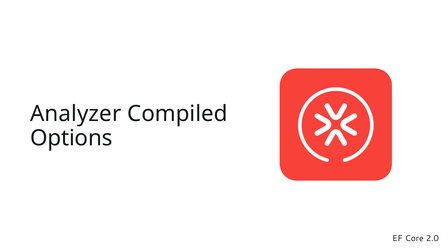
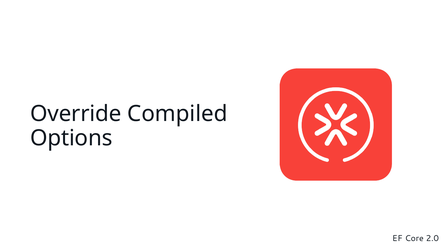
Analyzer: Analyzer -> Override (76, 114)
